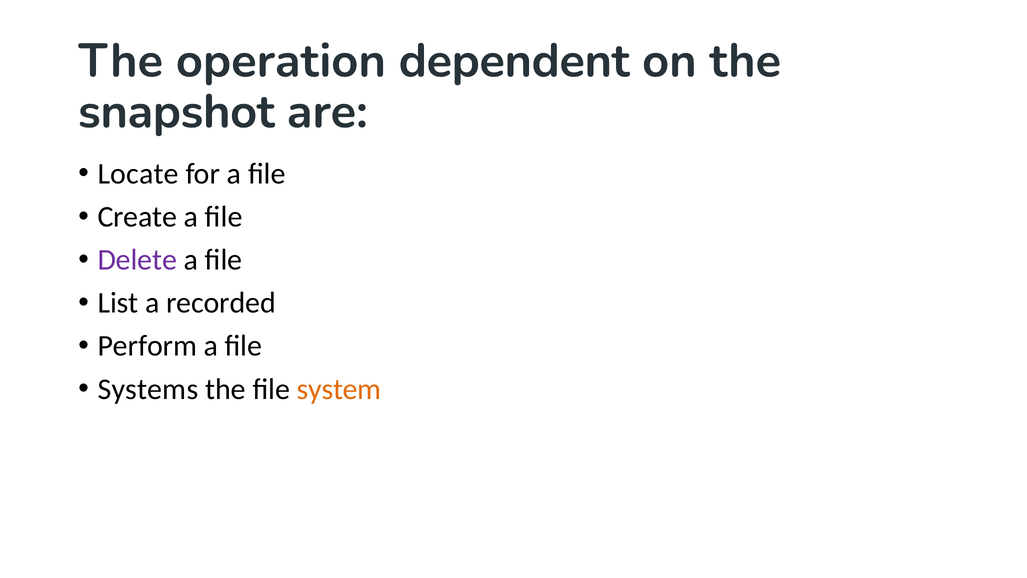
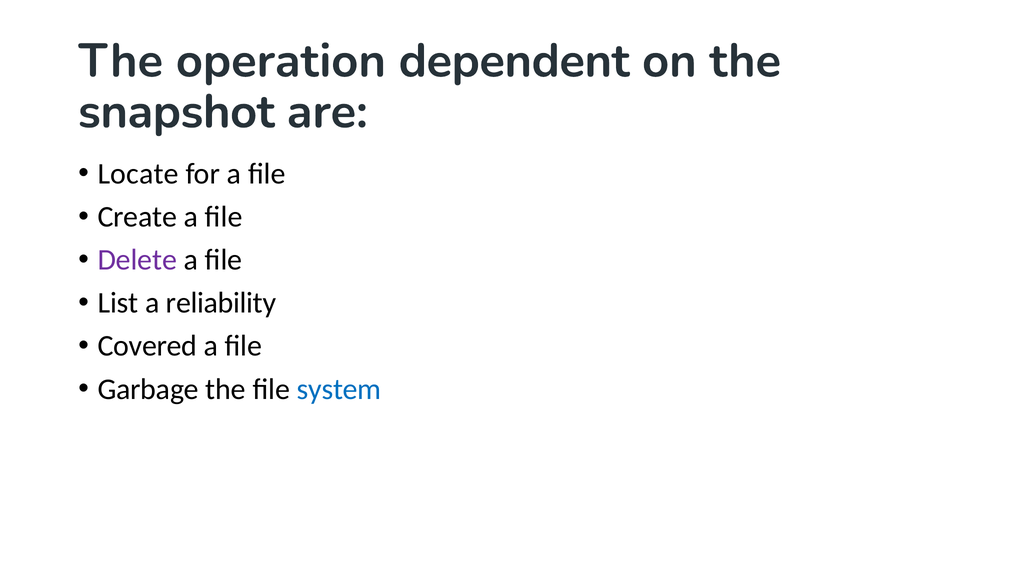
recorded: recorded -> reliability (221, 303)
Perform: Perform -> Covered (147, 346)
Systems: Systems -> Garbage (148, 389)
system colour: orange -> blue (339, 389)
